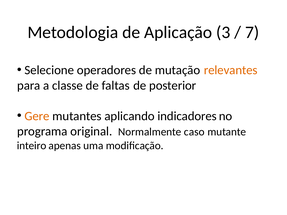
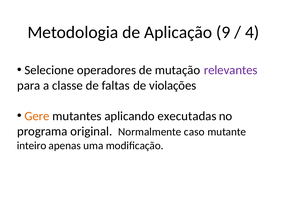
3: 3 -> 9 (223, 32)
7: 7 -> 4 (252, 32)
relevantes colour: orange -> purple (231, 70)
posterior: posterior -> violações (173, 86)
indicadores: indicadores -> executadas (187, 116)
